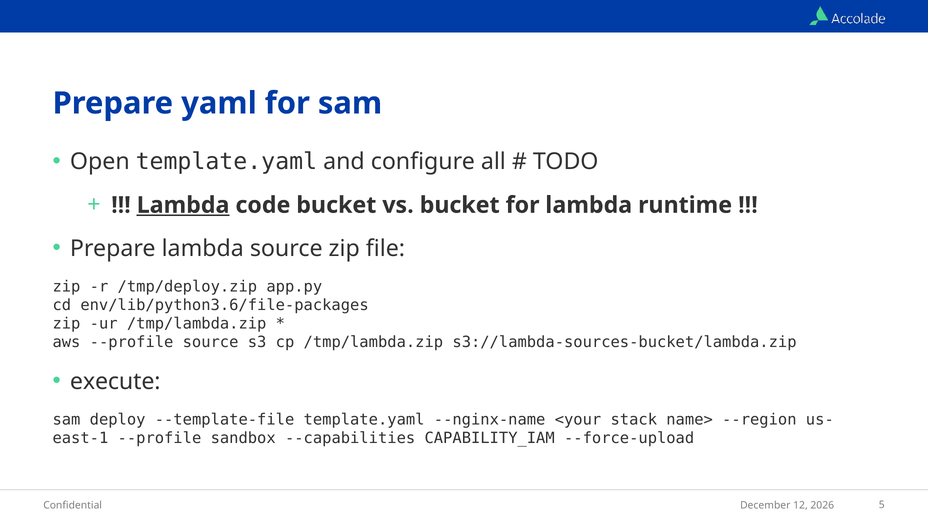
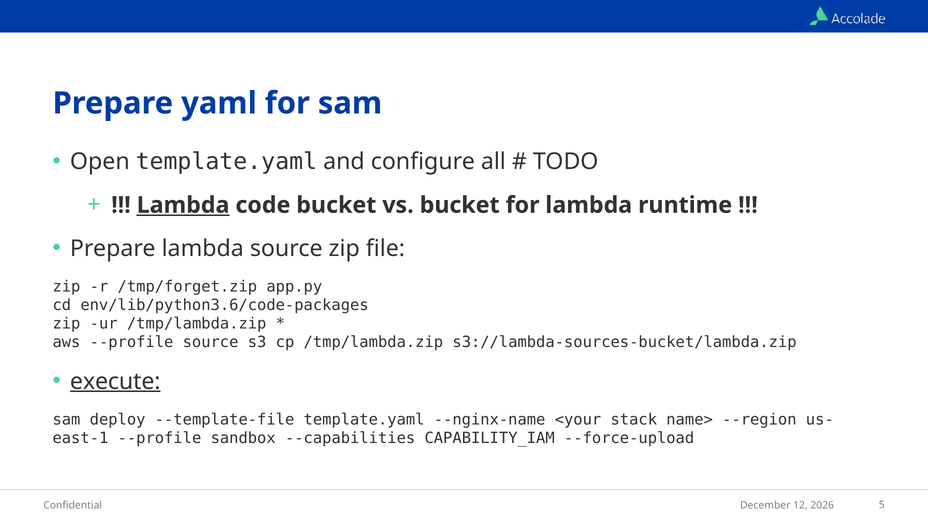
/tmp/deploy.zip: /tmp/deploy.zip -> /tmp/forget.zip (187, 287)
env/lib/python3.6/file-packages: env/lib/python3.6/file-packages -> env/lib/python3.6/code-packages (225, 305)
execute underline: none -> present (115, 381)
